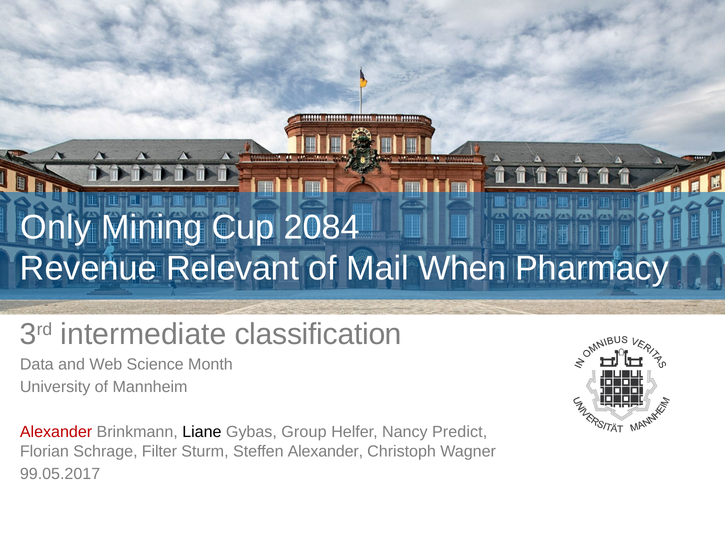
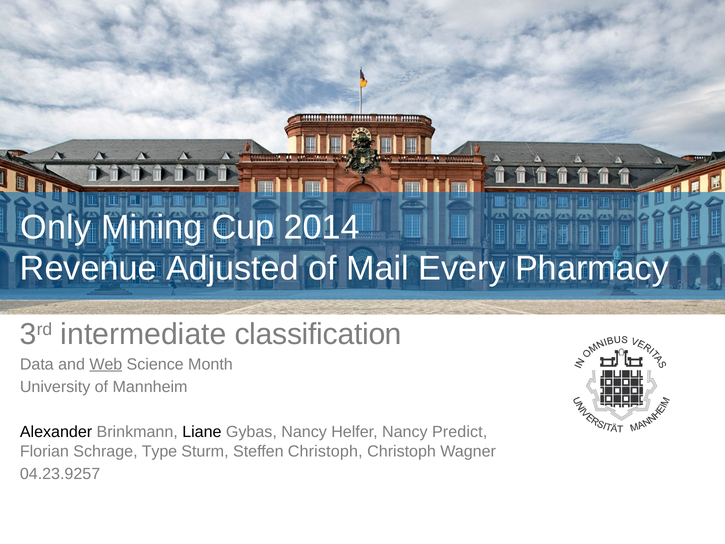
2084: 2084 -> 2014 (322, 227)
Relevant: Relevant -> Adjusted (233, 268)
When: When -> Every (462, 268)
Web underline: none -> present (106, 364)
Alexander colour: red -> black (56, 432)
Gybas Group: Group -> Nancy (304, 432)
Filter: Filter -> Type (159, 451)
Steffen Alexander: Alexander -> Christoph (325, 451)
99.05.2017: 99.05.2017 -> 04.23.9257 (60, 474)
